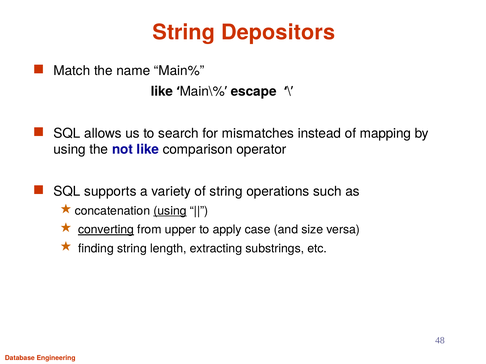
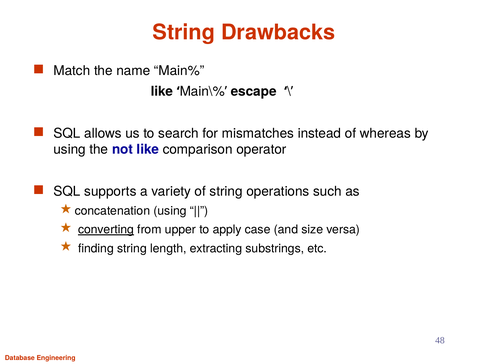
Depositors: Depositors -> Drawbacks (278, 33)
mapping: mapping -> whereas (385, 134)
using underline: present -> none (170, 211)
